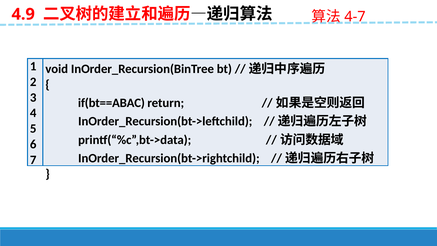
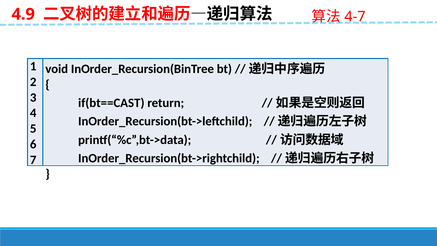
if(bt==ABAC: if(bt==ABAC -> if(bt==CAST (111, 103)
